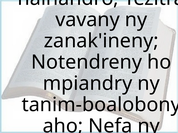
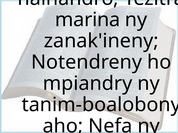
vavany: vavany -> marina (88, 20)
